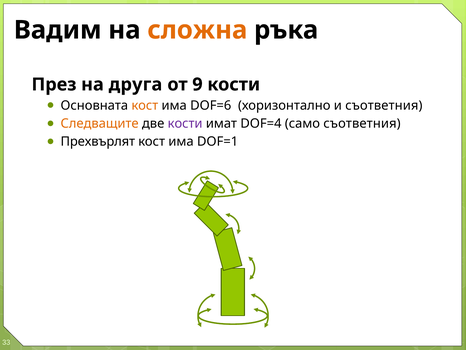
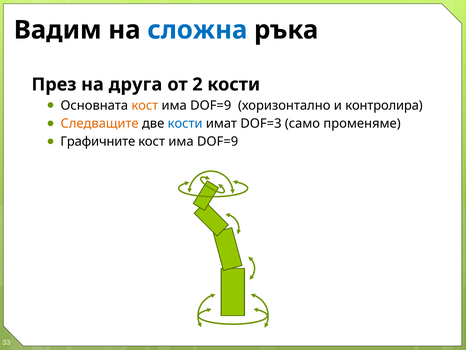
сложна colour: orange -> blue (197, 30)
9: 9 -> 2 (197, 84)
DOF=6: DOF=6 -> DOF=9 (211, 105)
и съответния: съответния -> контролира (384, 105)
кости colour: purple -> blue (185, 123)
DOF=4: DOF=4 -> DOF=3 (261, 123)
само съответния: съответния -> променяме (362, 123)
Прехвърлят: Прехвърлят -> Графичните (98, 142)
DOF=1: DOF=1 -> DOF=9 (218, 142)
